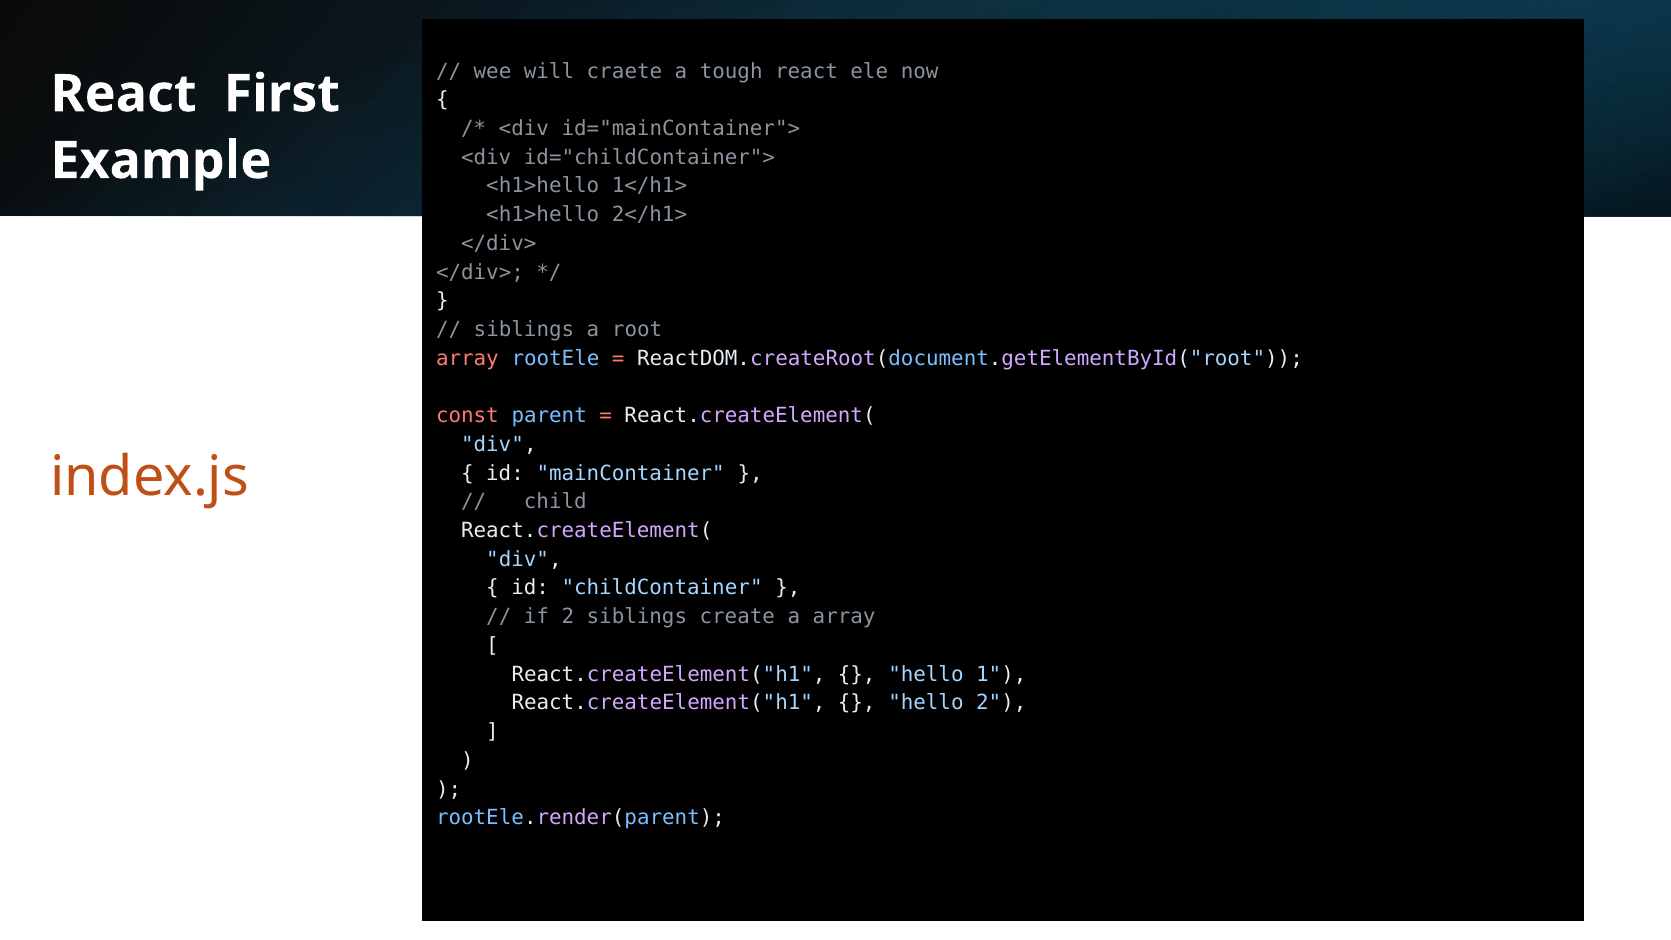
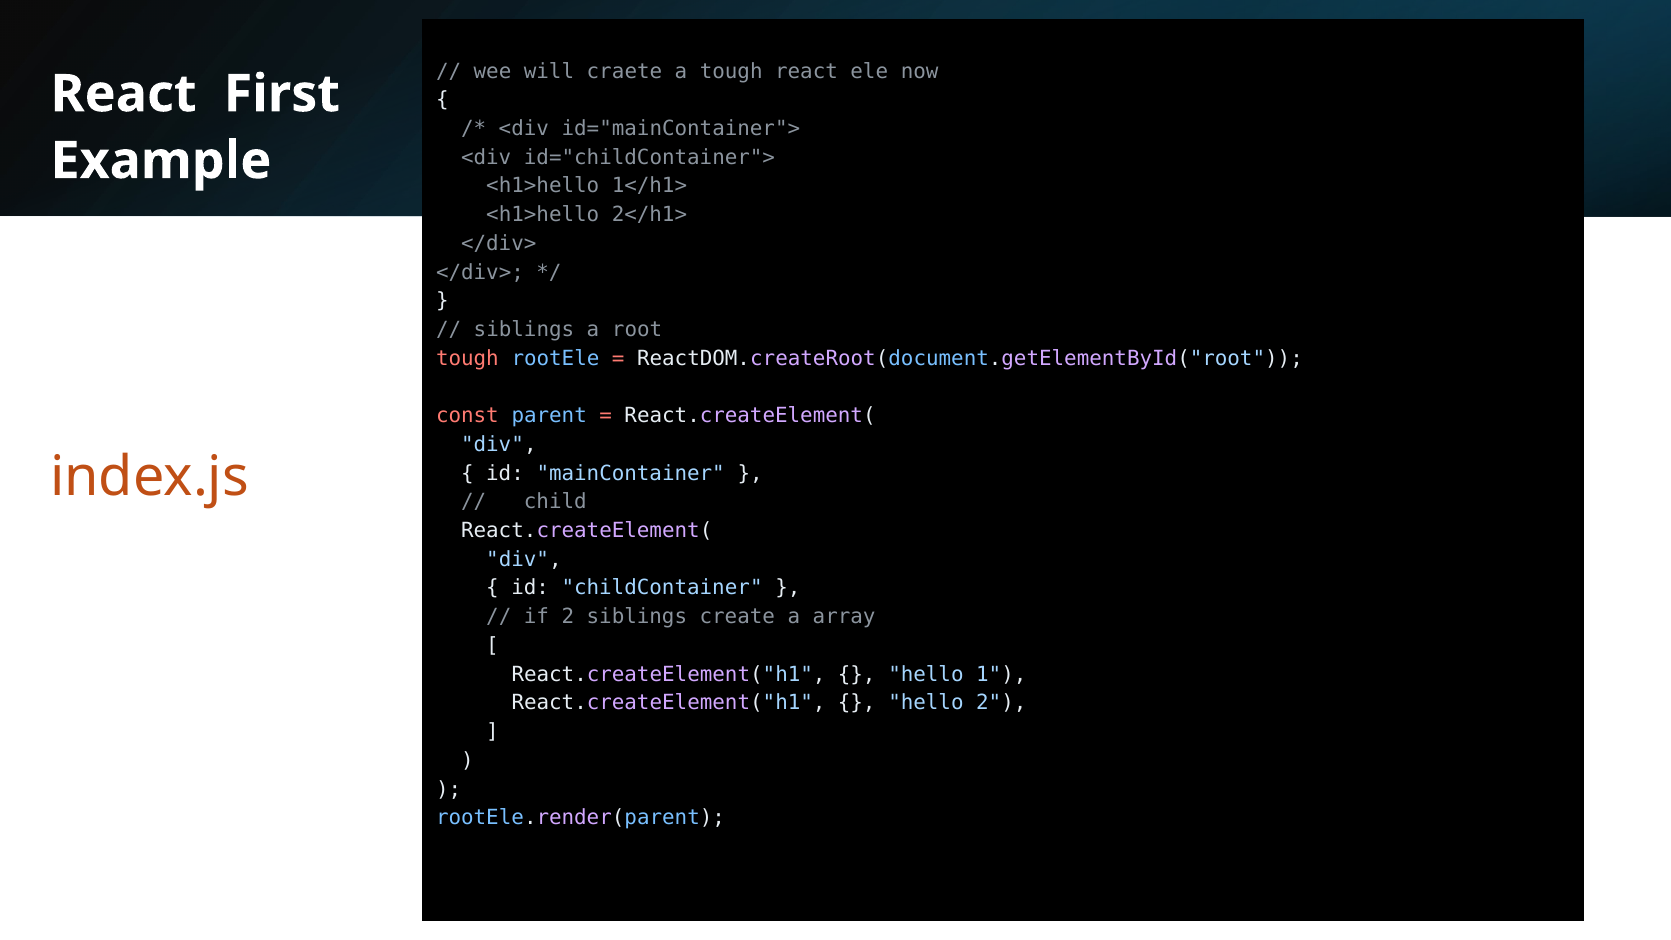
array: array -> tough (467, 358)
